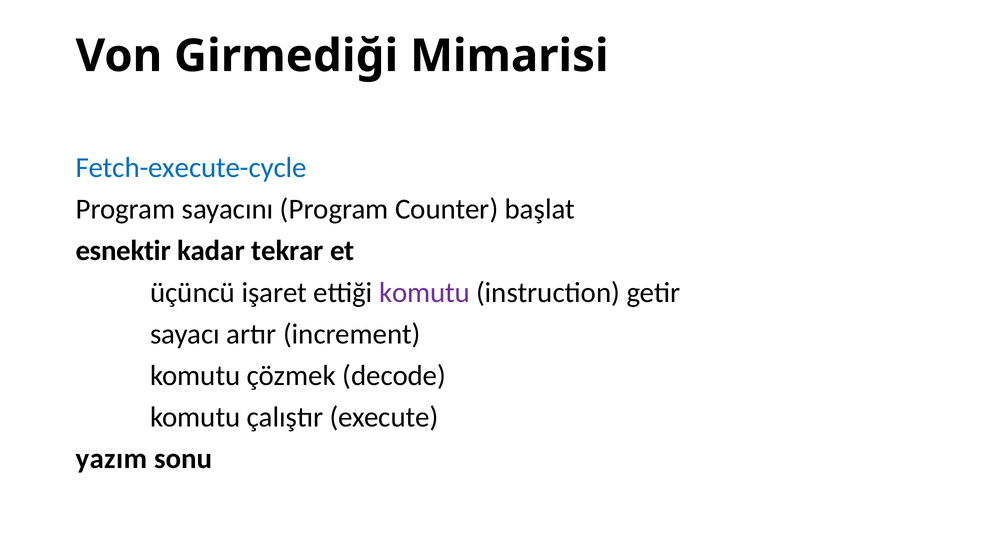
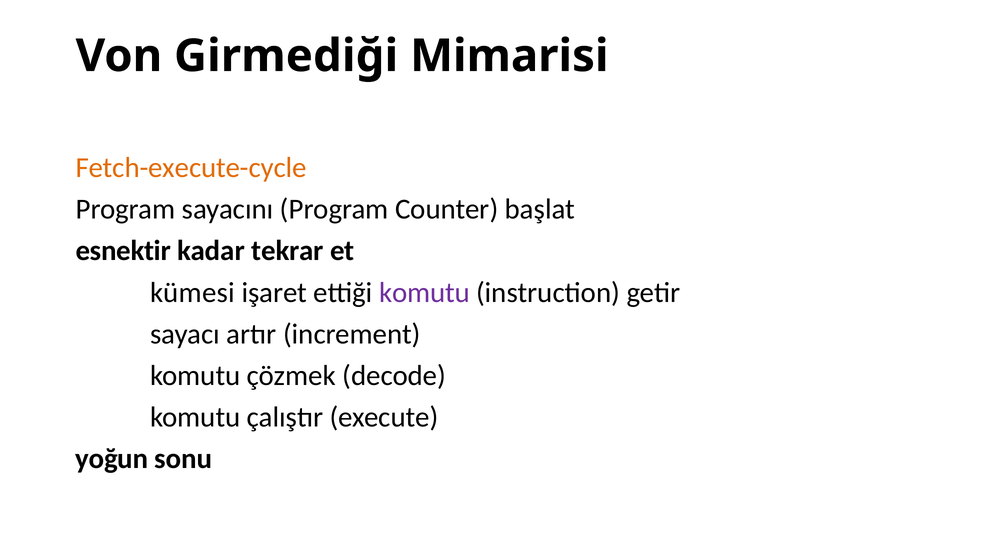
Fetch-execute-cycle colour: blue -> orange (191, 168)
üçüncü: üçüncü -> kümesi (192, 292)
yazım: yazım -> yoğun (112, 459)
